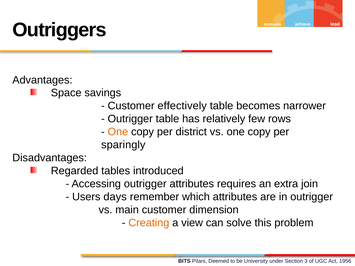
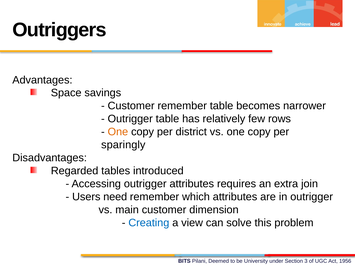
Customer effectively: effectively -> remember (182, 106)
days: days -> need (115, 197)
Creating colour: orange -> blue (149, 223)
